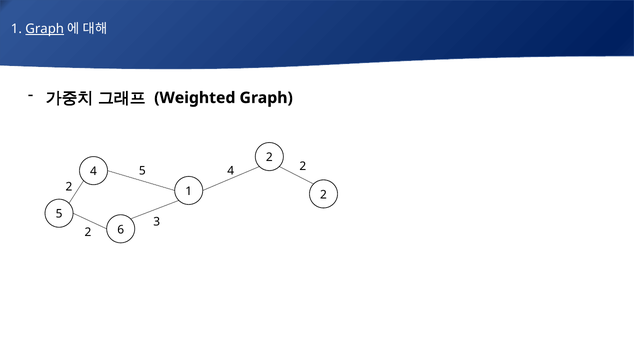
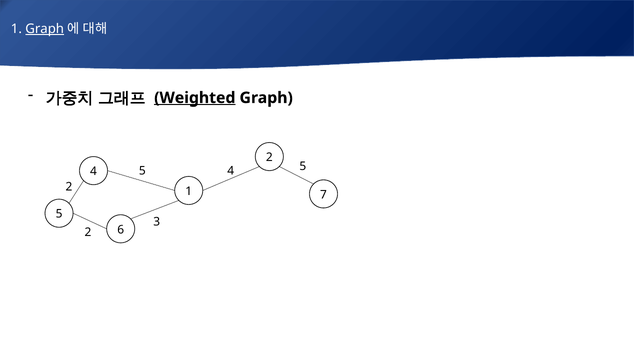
Weighted underline: none -> present (195, 98)
4 2: 2 -> 5 (303, 166)
1 2: 2 -> 7 (324, 195)
